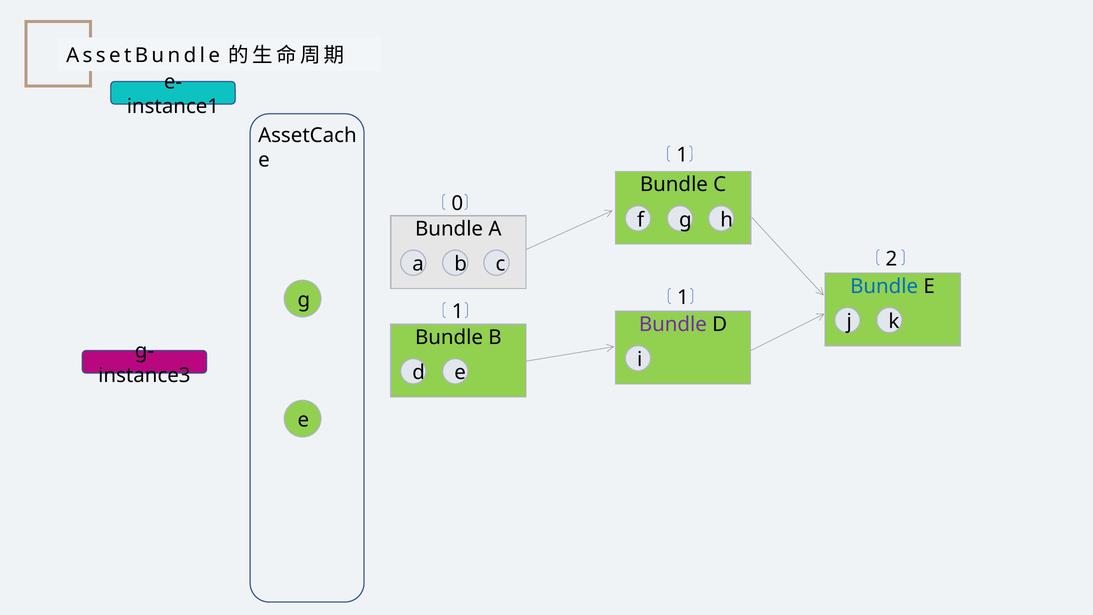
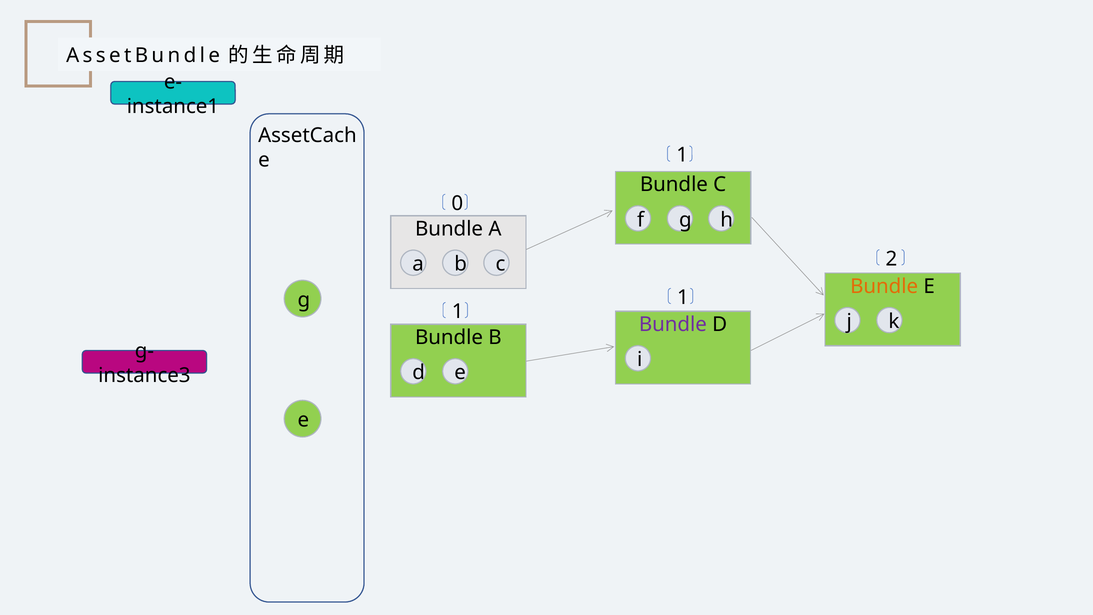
Bundle colour: blue -> orange (884, 286)
